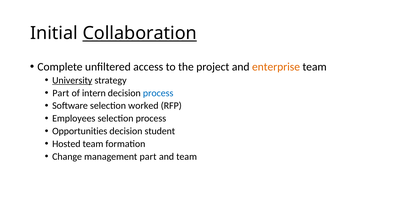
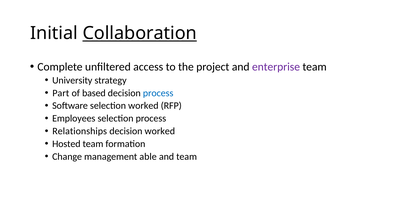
enterprise colour: orange -> purple (276, 67)
University underline: present -> none (72, 80)
intern: intern -> based (94, 93)
Opportunities: Opportunities -> Relationships (80, 131)
decision student: student -> worked (160, 131)
management part: part -> able (148, 156)
